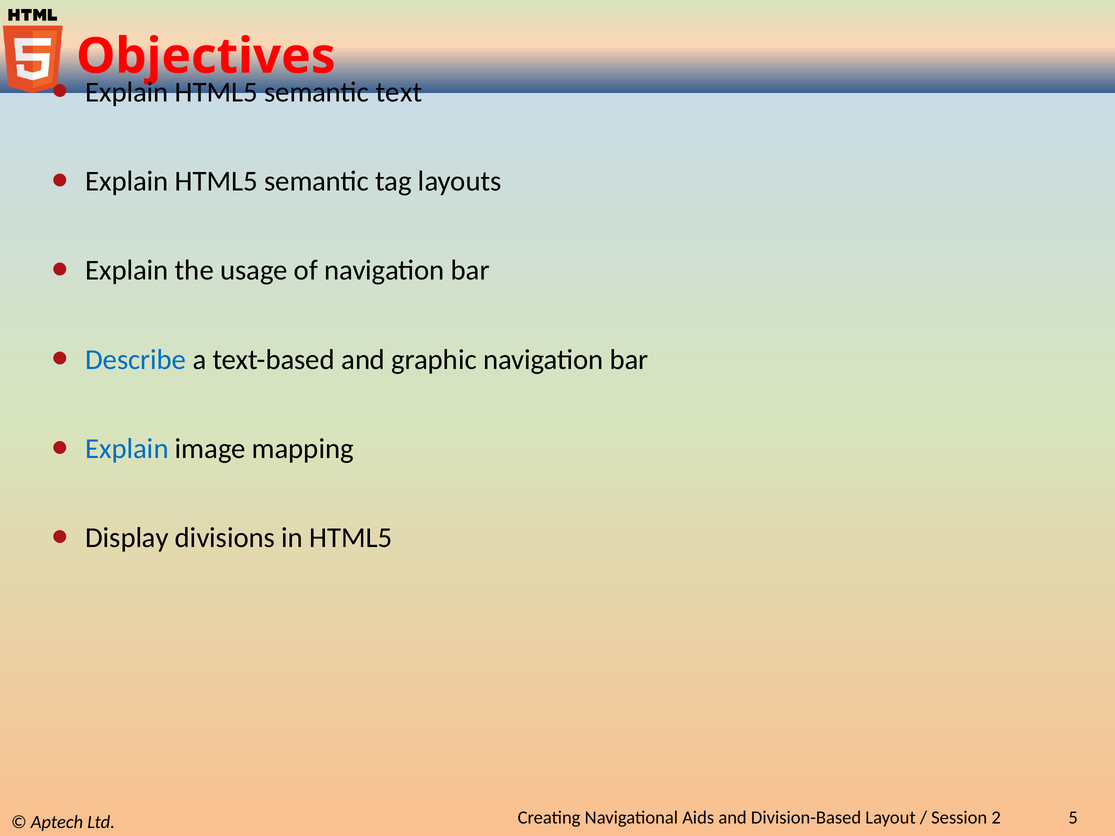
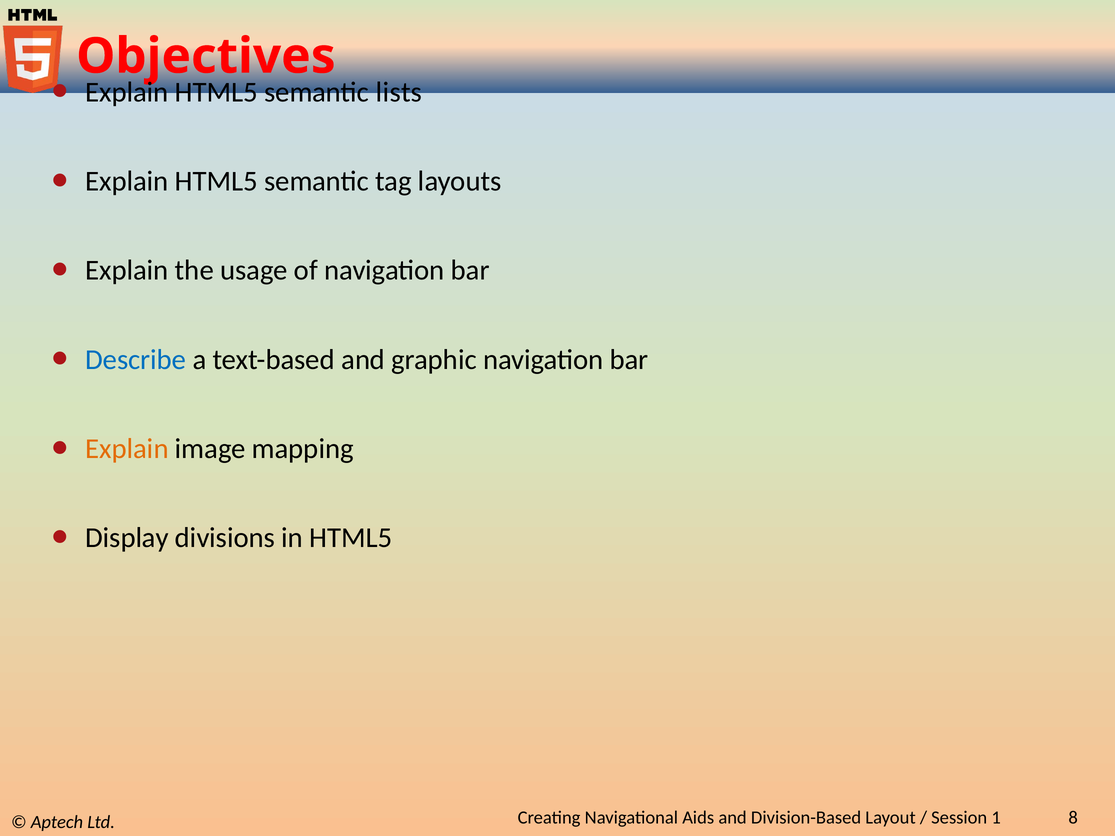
text: text -> lists (399, 92)
Explain colour: blue -> orange (127, 449)
2: 2 -> 1 (996, 818)
5: 5 -> 8 (1073, 818)
